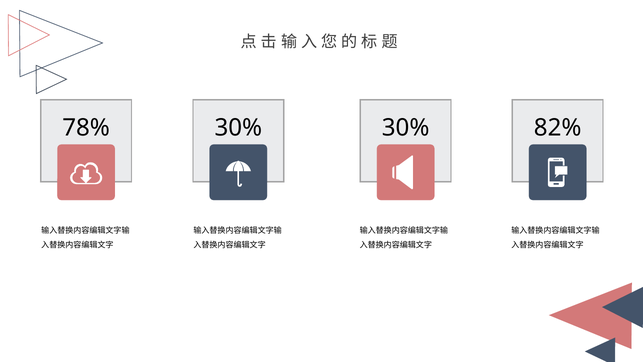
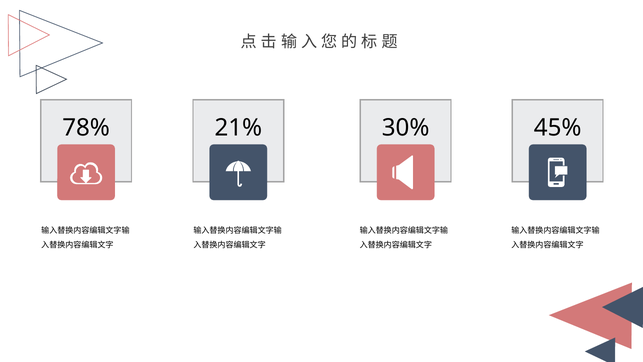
78% 30%: 30% -> 21% (238, 128)
82%: 82% -> 45% (558, 128)
